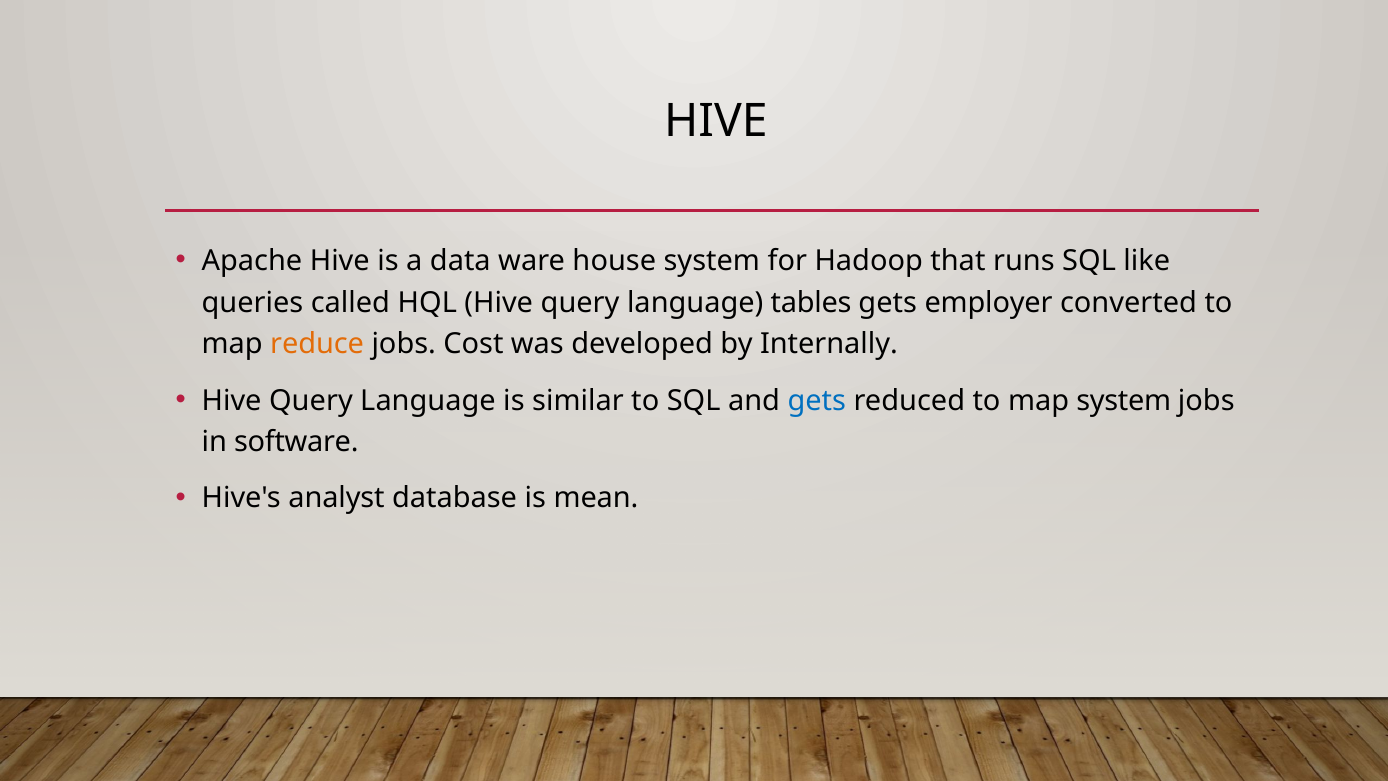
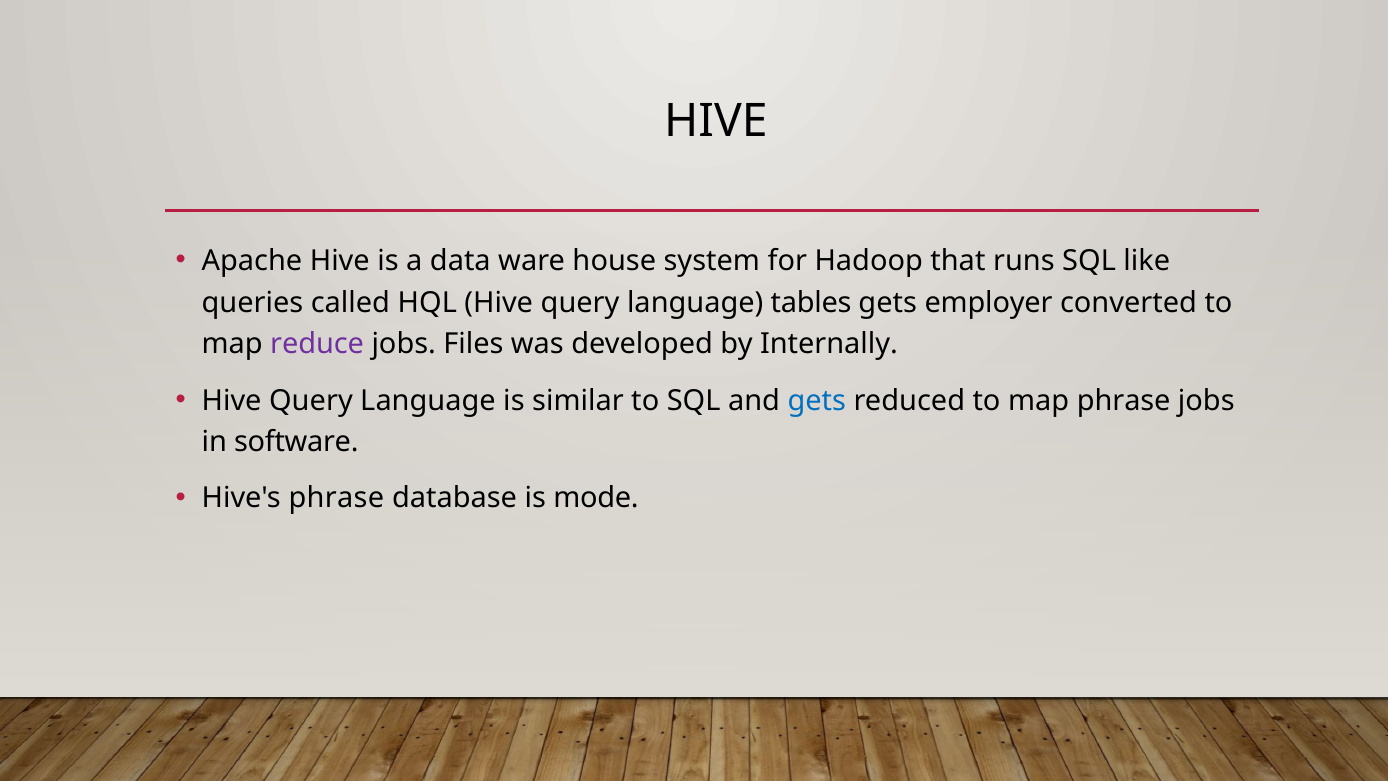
reduce colour: orange -> purple (317, 344)
Cost: Cost -> Files (473, 344)
map system: system -> phrase (1124, 400)
Hive's analyst: analyst -> phrase (336, 498)
mean: mean -> mode (596, 498)
